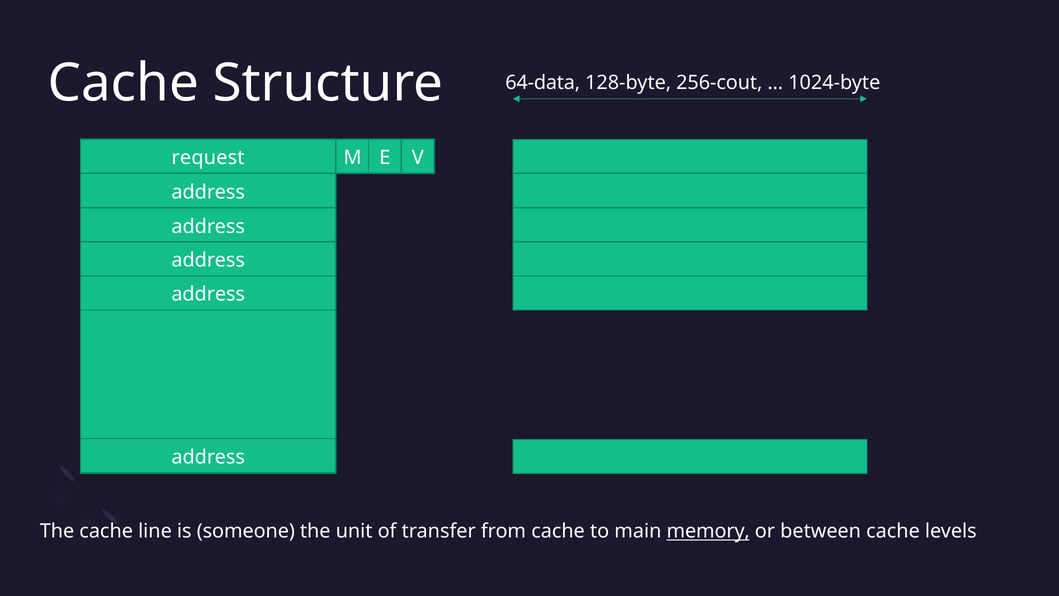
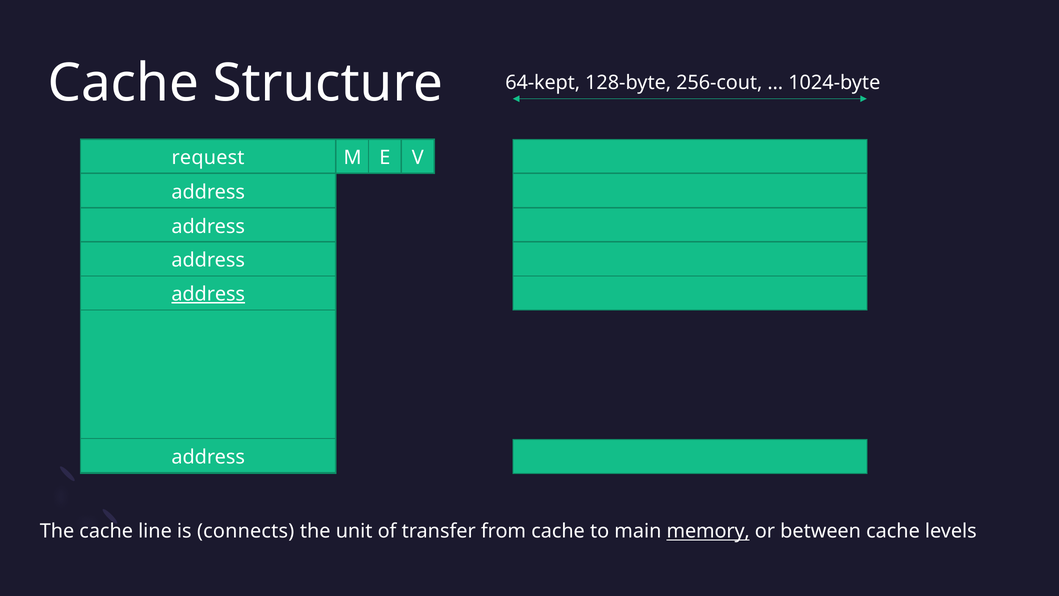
64-data: 64-data -> 64-kept (543, 83)
address underline: none -> present (208, 294)
someone: someone -> connects (246, 531)
